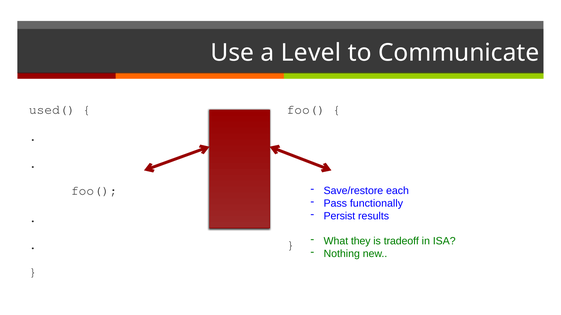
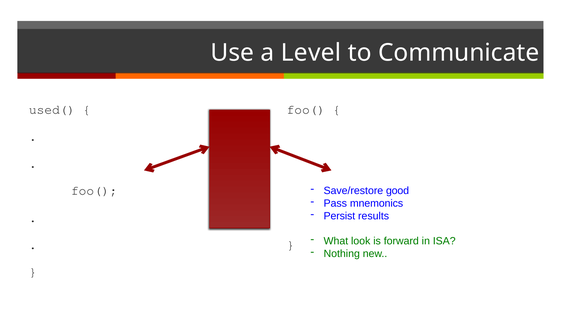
each: each -> good (398, 191)
functionally: functionally -> mnemonics (377, 204)
they: they -> look (361, 242)
tradeoff: tradeoff -> forward (401, 242)
